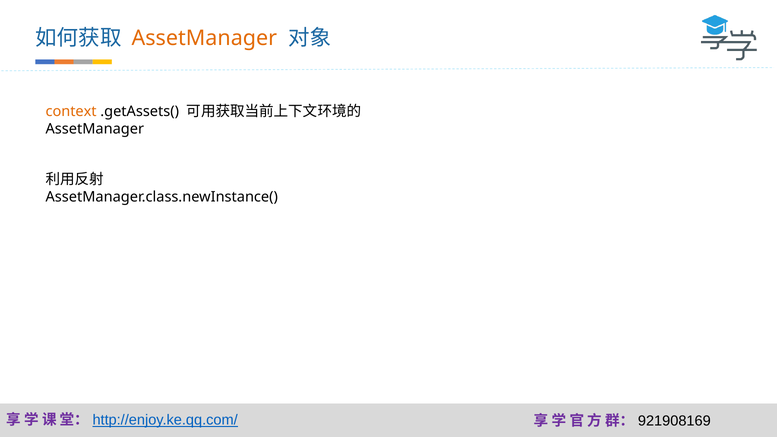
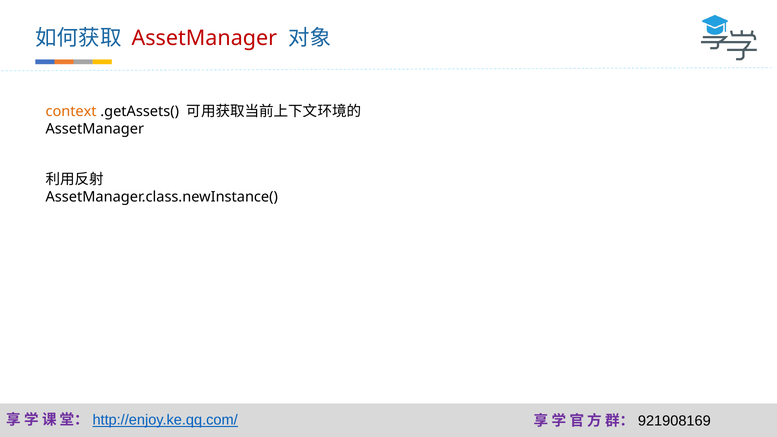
AssetManager colour: orange -> red (204, 38)
